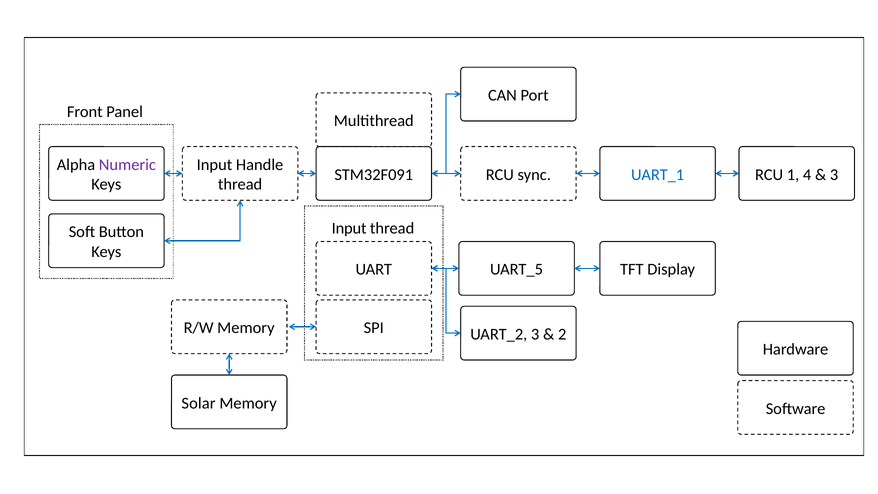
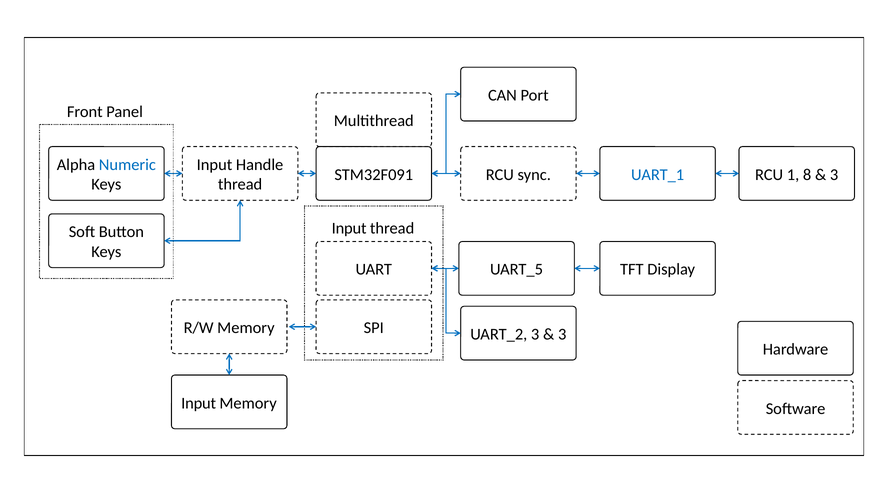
Numeric colour: purple -> blue (127, 165)
4: 4 -> 8 (807, 175)
2: 2 -> 3 (562, 334)
Solar: Solar -> Input (199, 403)
